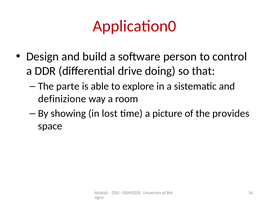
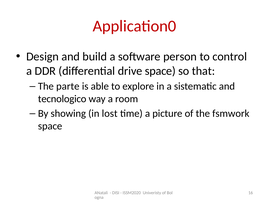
drive doing: doing -> space (160, 71)
definizione: definizione -> tecnologico (62, 99)
provides: provides -> fsmwork (231, 113)
